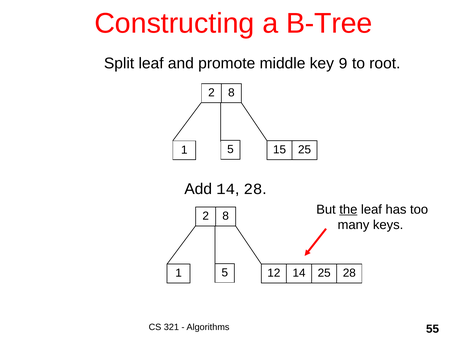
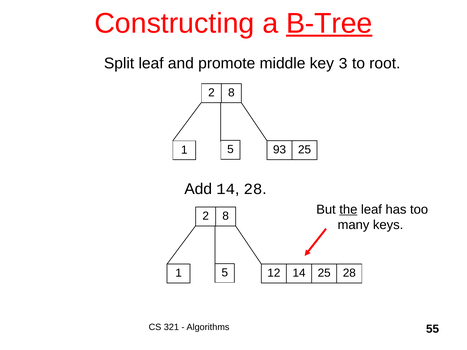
B-Tree underline: none -> present (329, 23)
9: 9 -> 3 (343, 63)
15: 15 -> 93 (280, 150)
